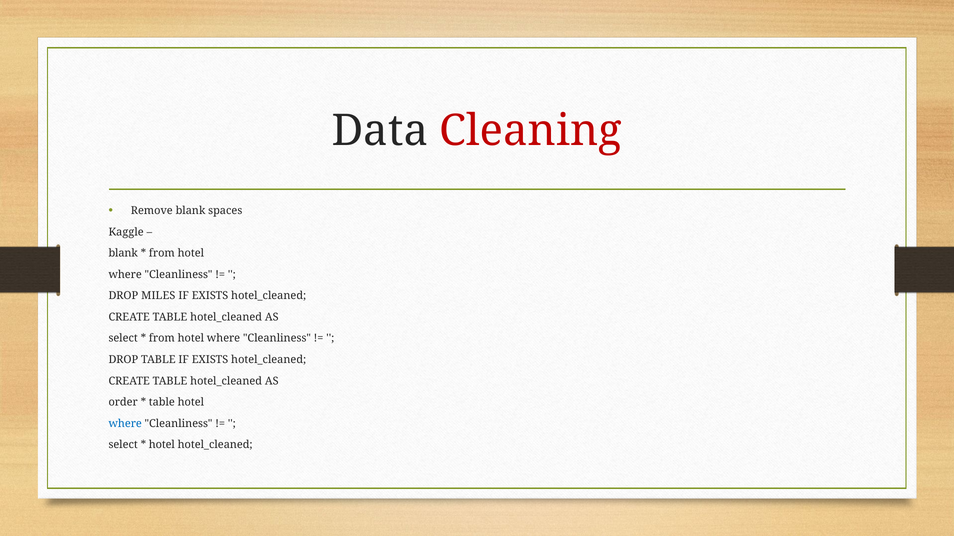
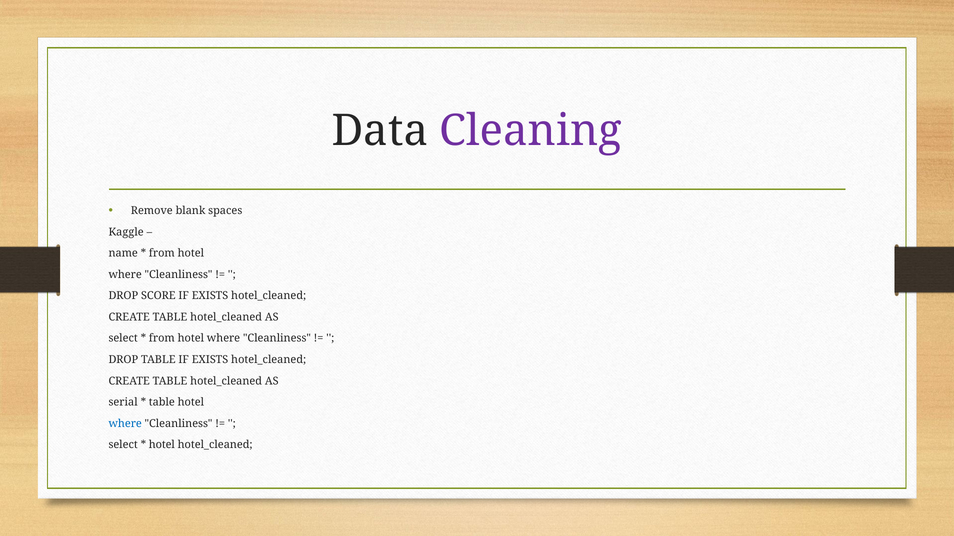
Cleaning colour: red -> purple (531, 131)
blank: blank -> name (123, 254)
MILES: MILES -> SCORE (158, 296)
order: order -> serial (123, 403)
